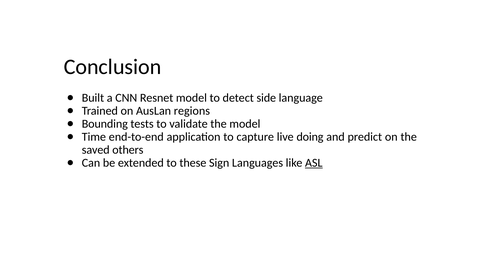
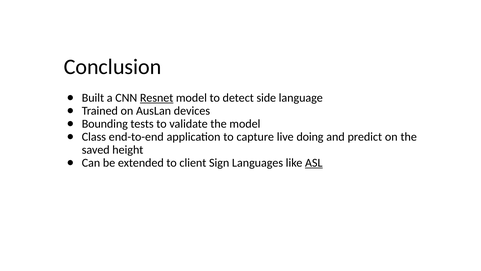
Resnet underline: none -> present (157, 98)
regions: regions -> devices (192, 111)
Time: Time -> Class (94, 136)
others: others -> height (128, 149)
these: these -> client (193, 162)
